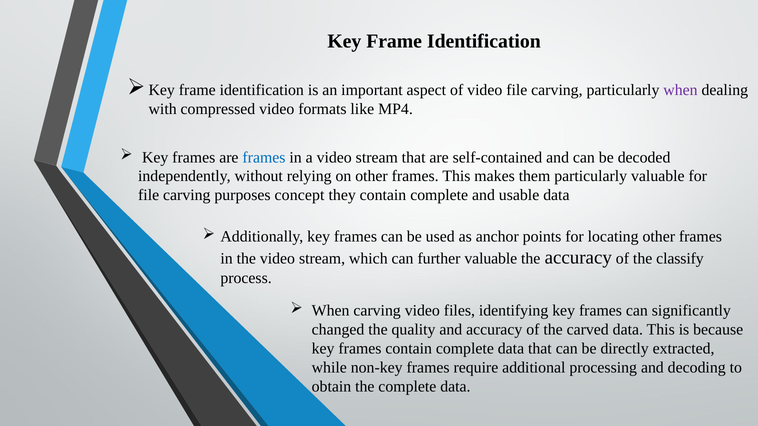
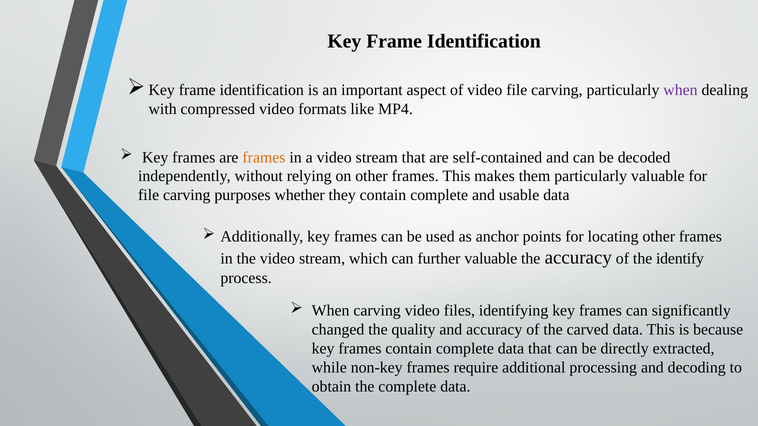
frames colour: blue -> orange (264, 157)
concept: concept -> whether (300, 195)
classify: classify -> identify (680, 259)
